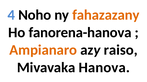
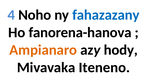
fahazazany colour: orange -> blue (106, 15)
raiso: raiso -> hody (121, 50)
Hanova: Hanova -> Iteneno (104, 68)
